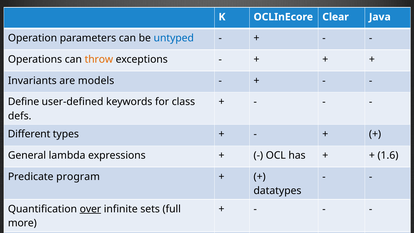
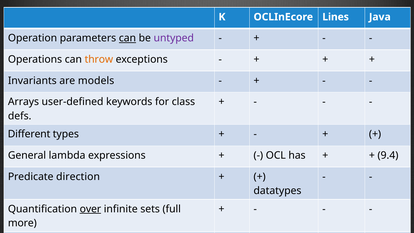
Clear: Clear -> Lines (336, 17)
can underline: none -> present (127, 38)
untyped colour: blue -> purple (174, 38)
Define: Define -> Arrays (23, 102)
1.6: 1.6 -> 9.4 (388, 155)
program: program -> direction (78, 177)
